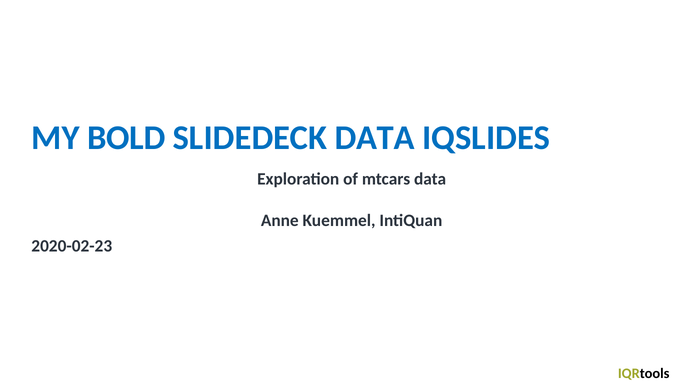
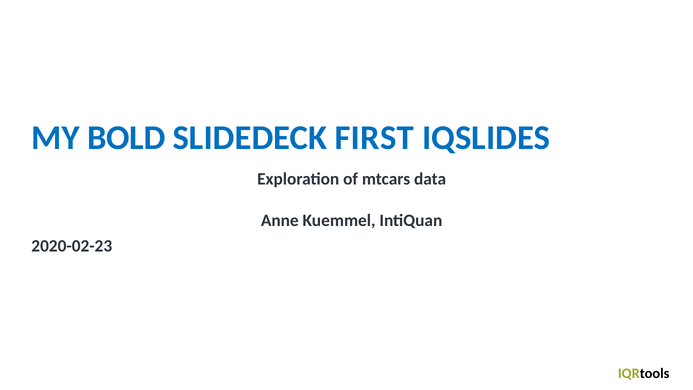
SLIDEDECK DATA: DATA -> FIRST (374, 138)
